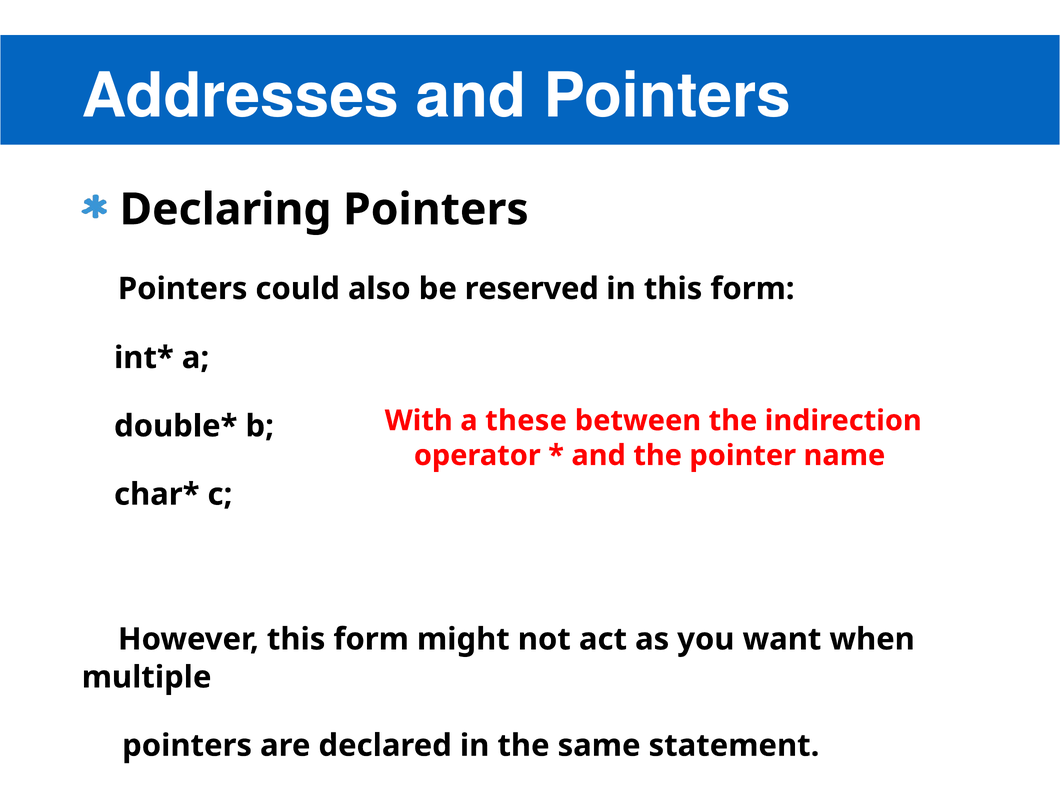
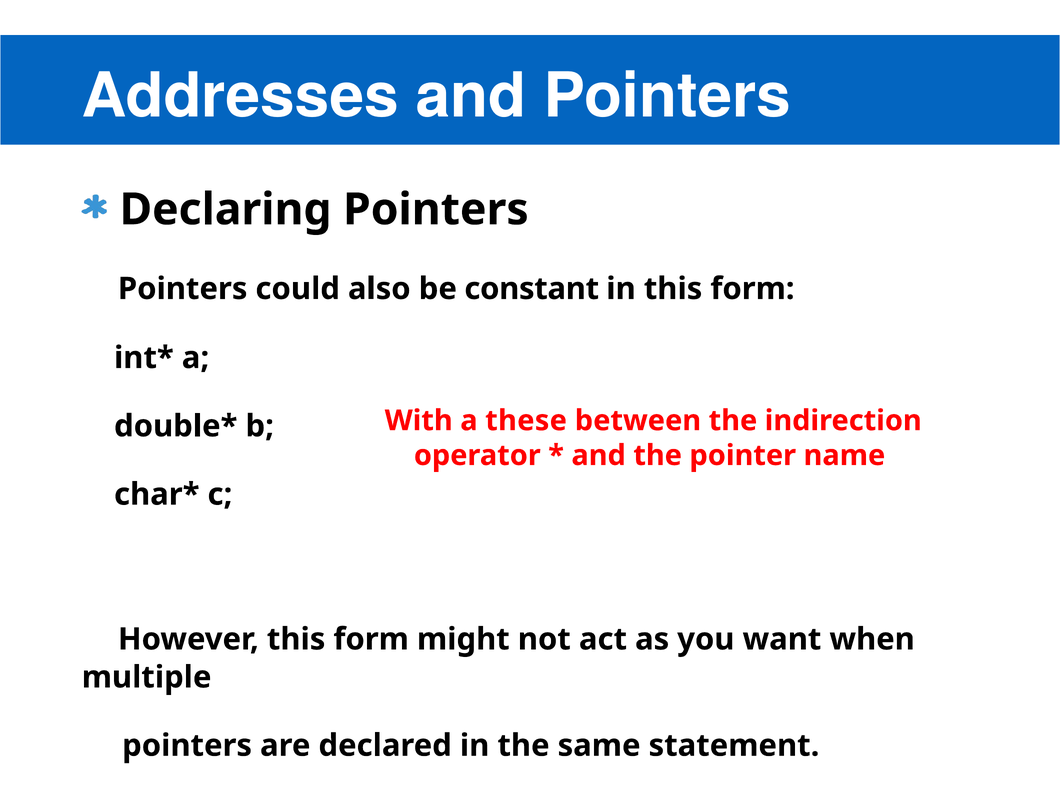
reserved: reserved -> constant (532, 289)
